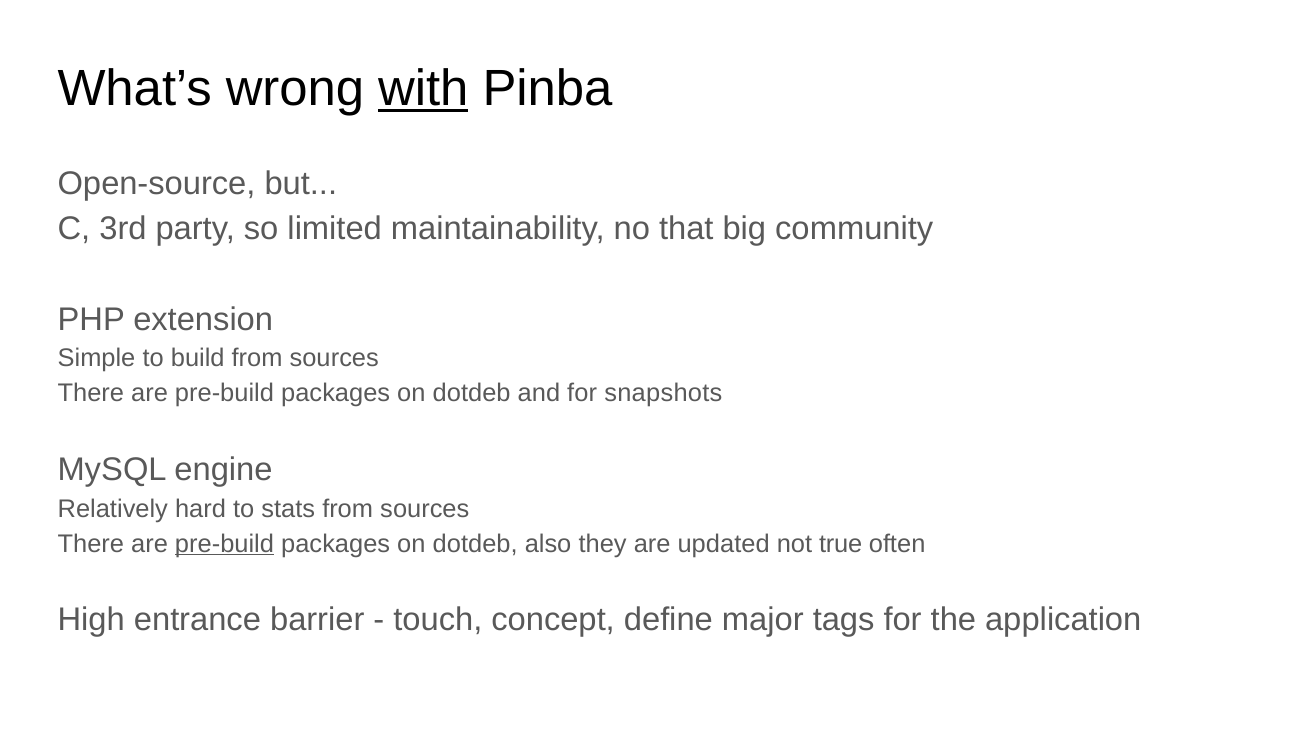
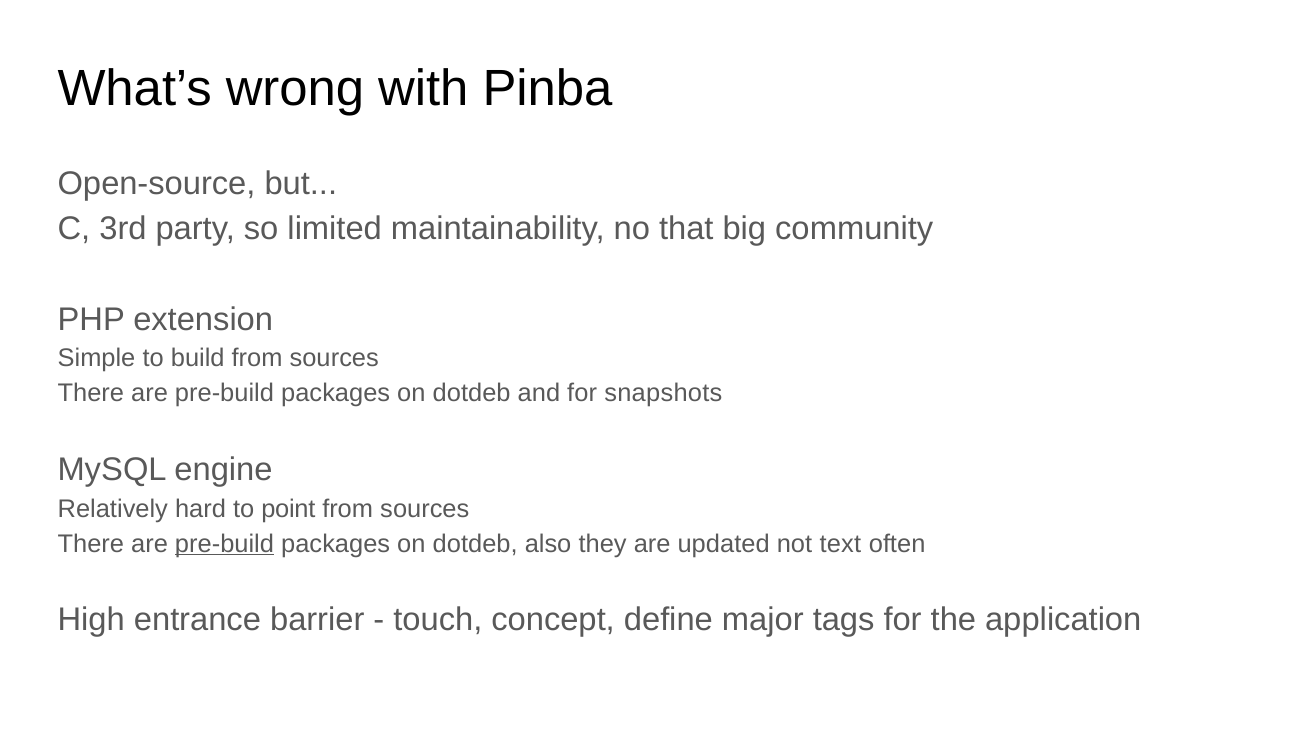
with underline: present -> none (423, 89)
stats: stats -> point (288, 508)
true: true -> text (840, 544)
